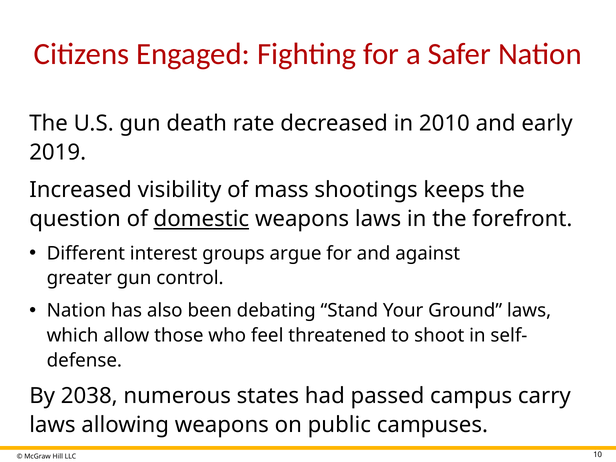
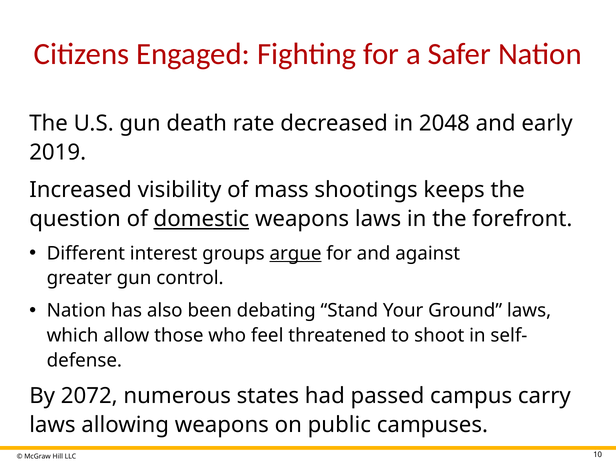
2010: 2010 -> 2048 (444, 123)
argue underline: none -> present (296, 253)
2038: 2038 -> 2072 (89, 396)
